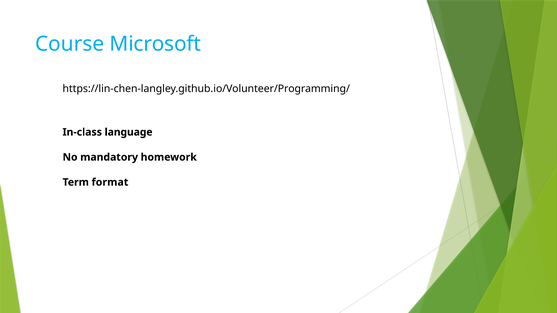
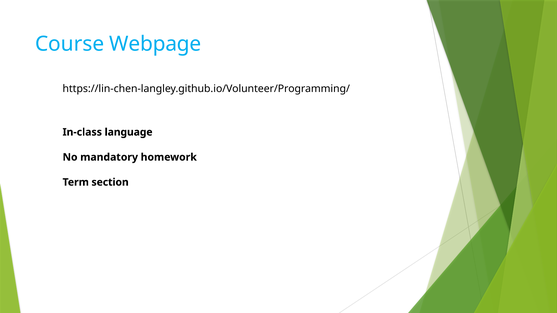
Microsoft: Microsoft -> Webpage (155, 44)
format: format -> section (110, 182)
